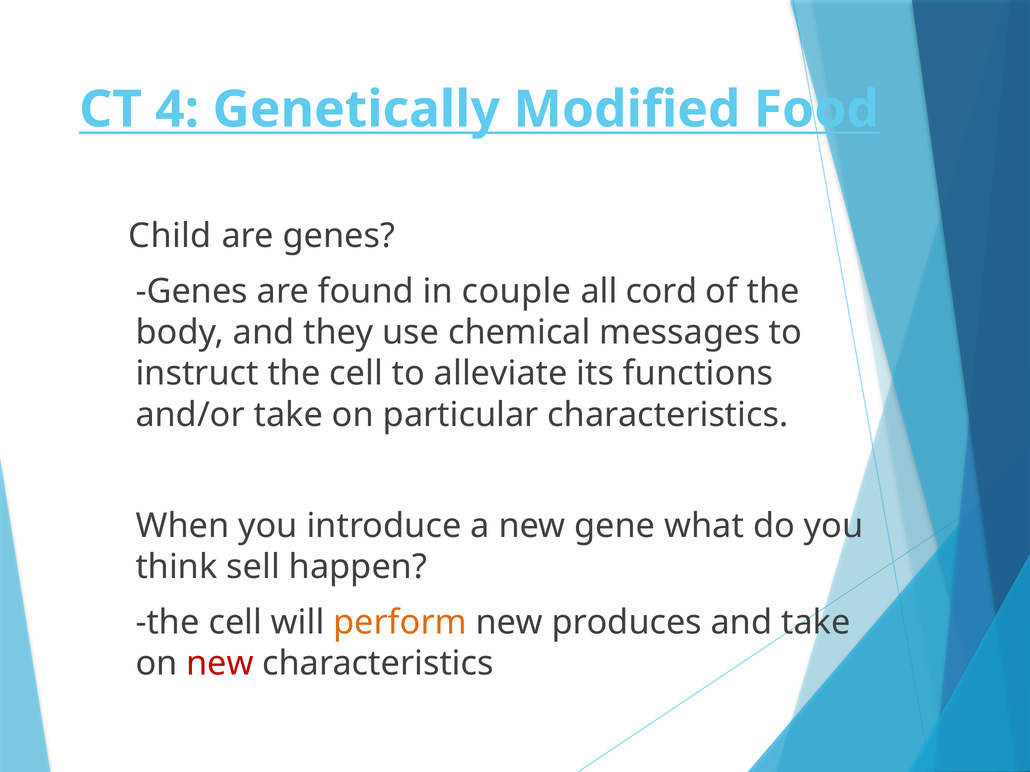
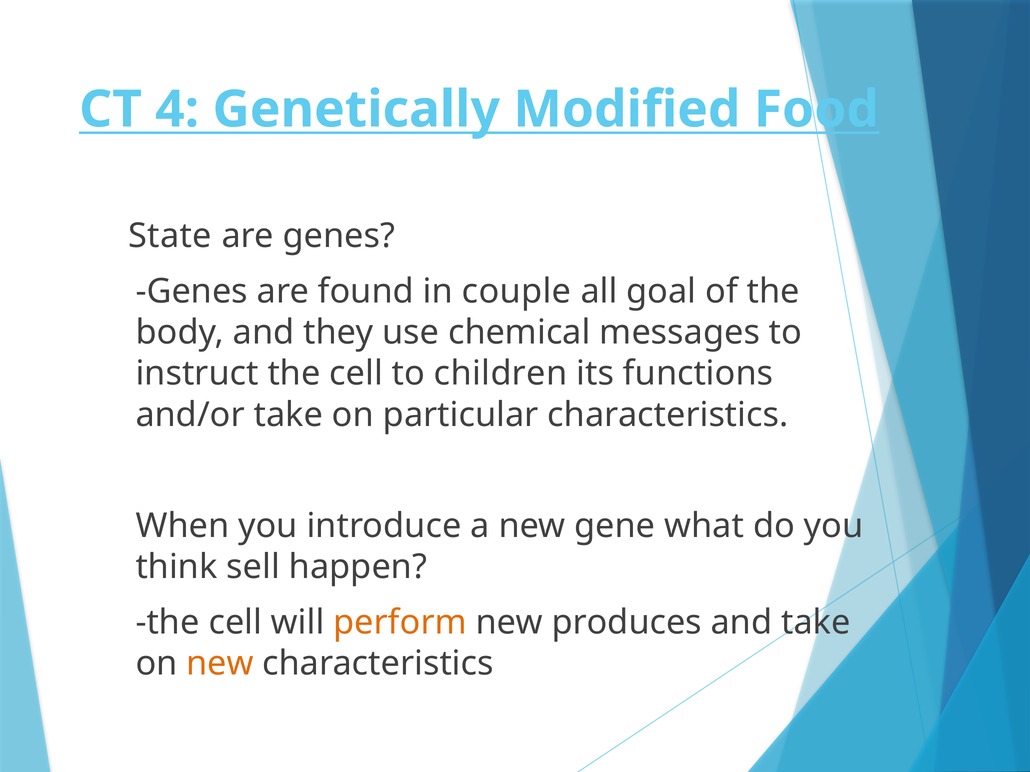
Child: Child -> State (170, 236)
cord: cord -> goal (661, 292)
alleviate: alleviate -> children (501, 374)
new colour: red -> orange (220, 664)
